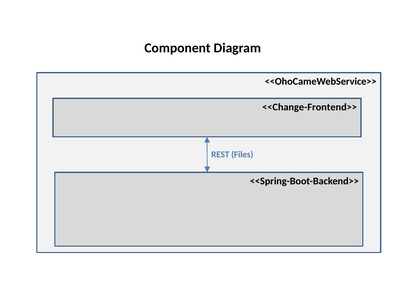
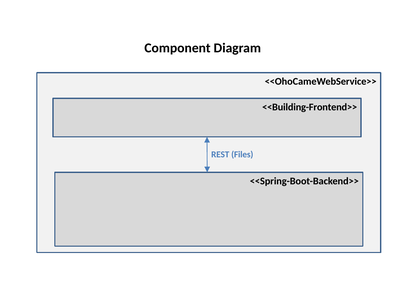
<<Change-Frontend>>: <<Change-Frontend>> -> <<Building-Frontend>> (310, 107)
